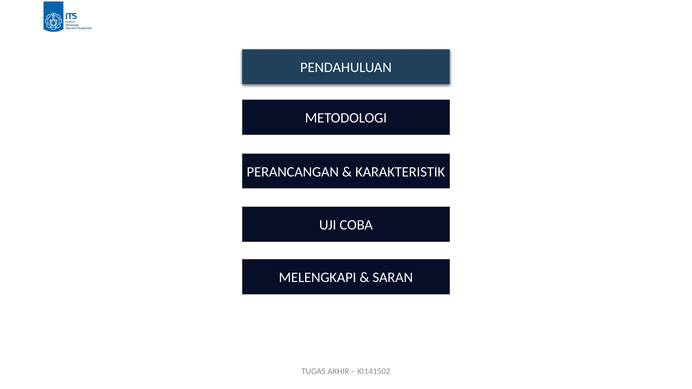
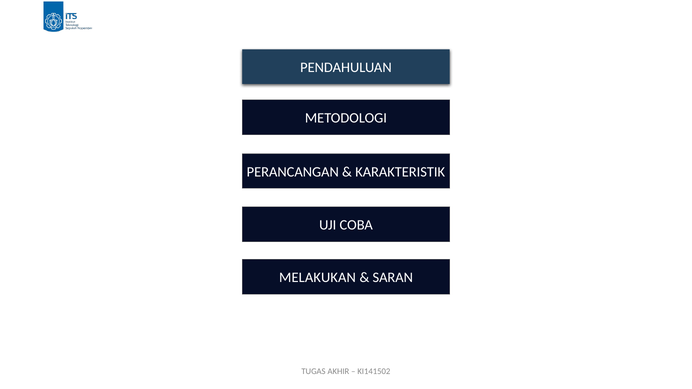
MELENGKAPI: MELENGKAPI -> MELAKUKAN (317, 278)
